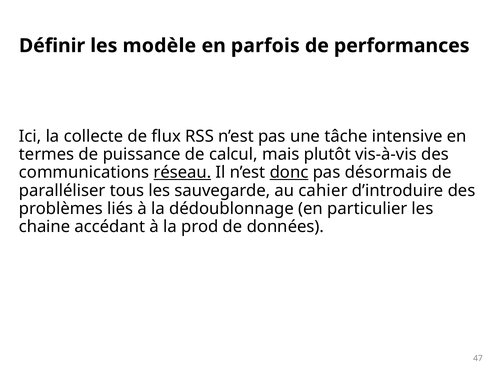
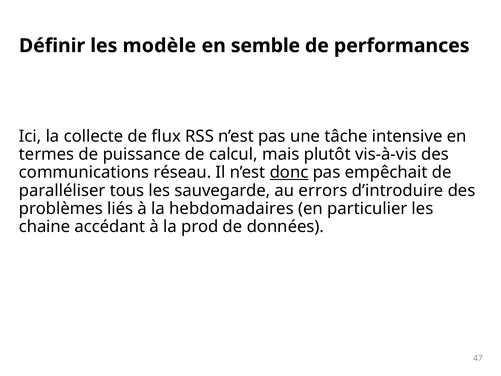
parfois: parfois -> semble (265, 46)
réseau underline: present -> none (182, 172)
désormais: désormais -> empêchait (386, 172)
cahier: cahier -> errors (323, 190)
dédoublonnage: dédoublonnage -> hebdomadaires (231, 208)
